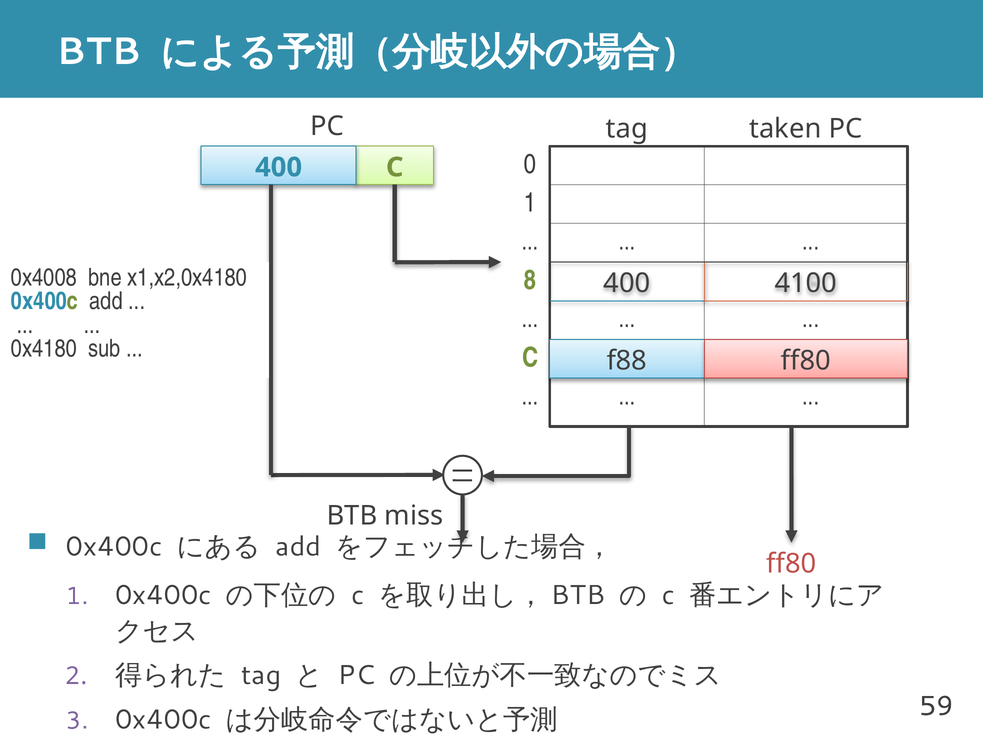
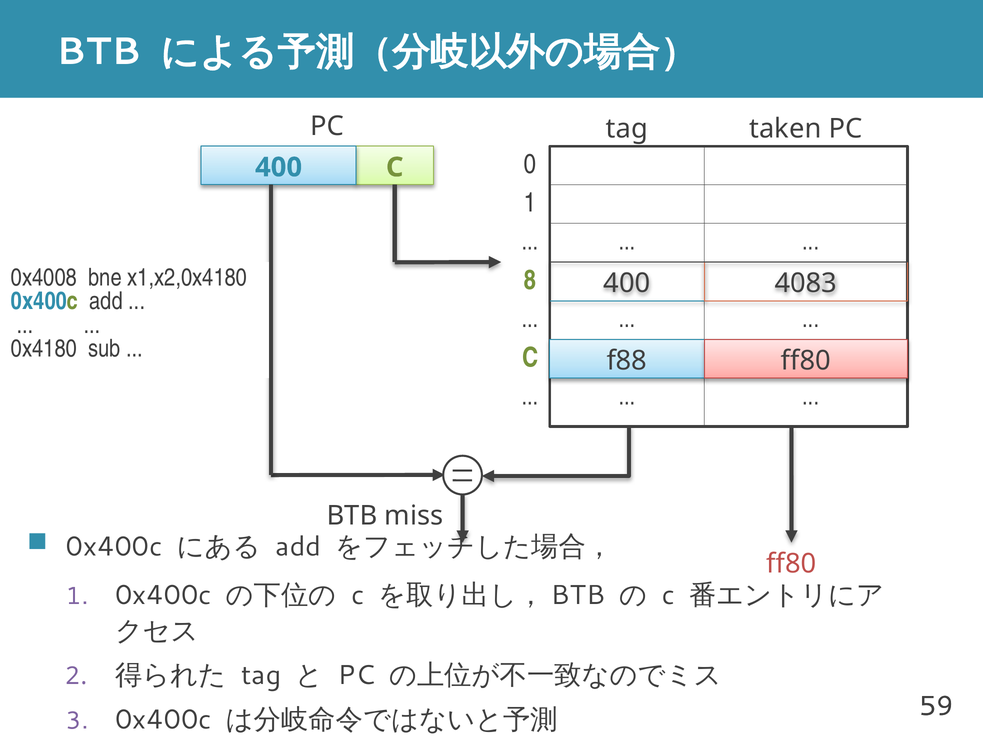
4100: 4100 -> 4083 (806, 283)
